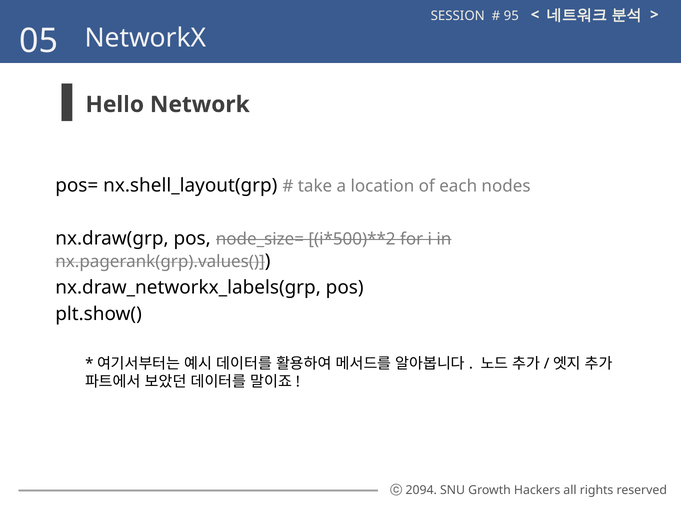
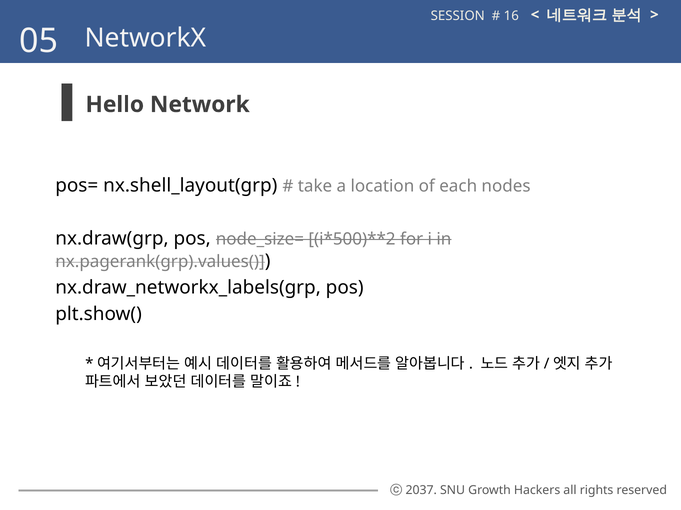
95: 95 -> 16 (511, 16)
2094: 2094 -> 2037 (421, 491)
